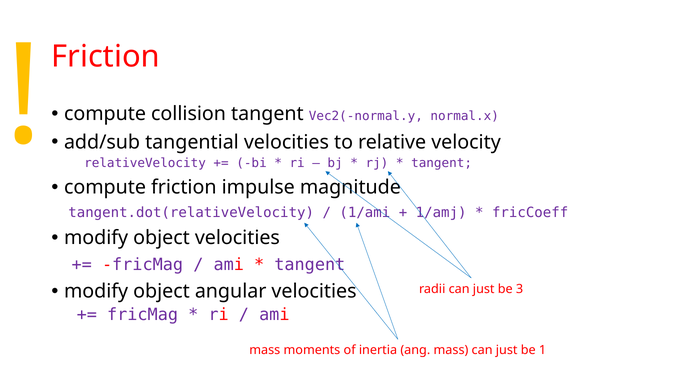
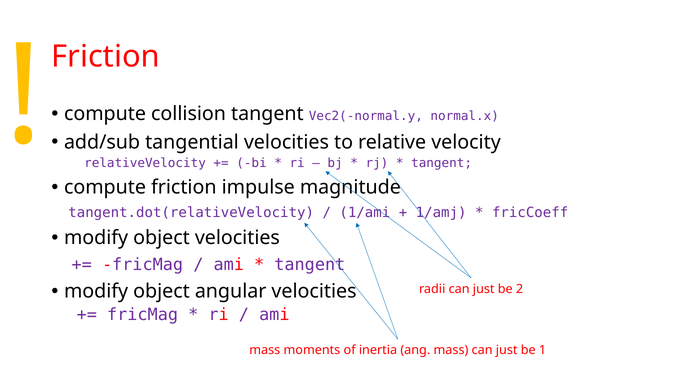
3: 3 -> 2 (520, 289)
